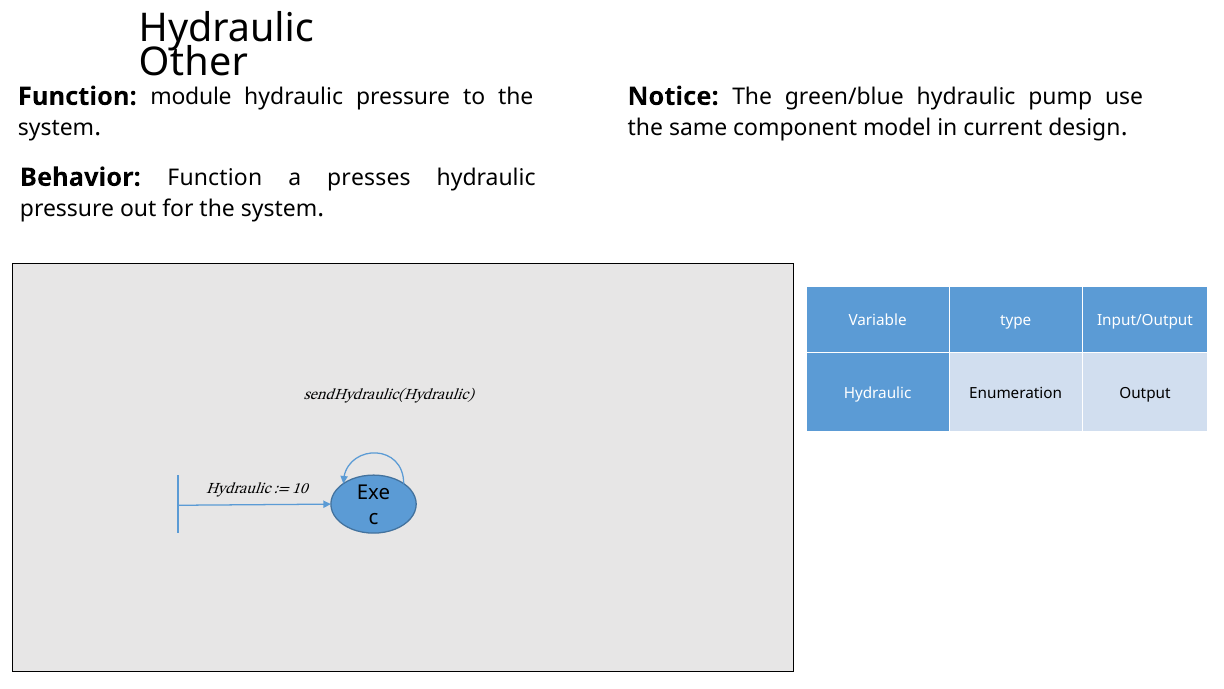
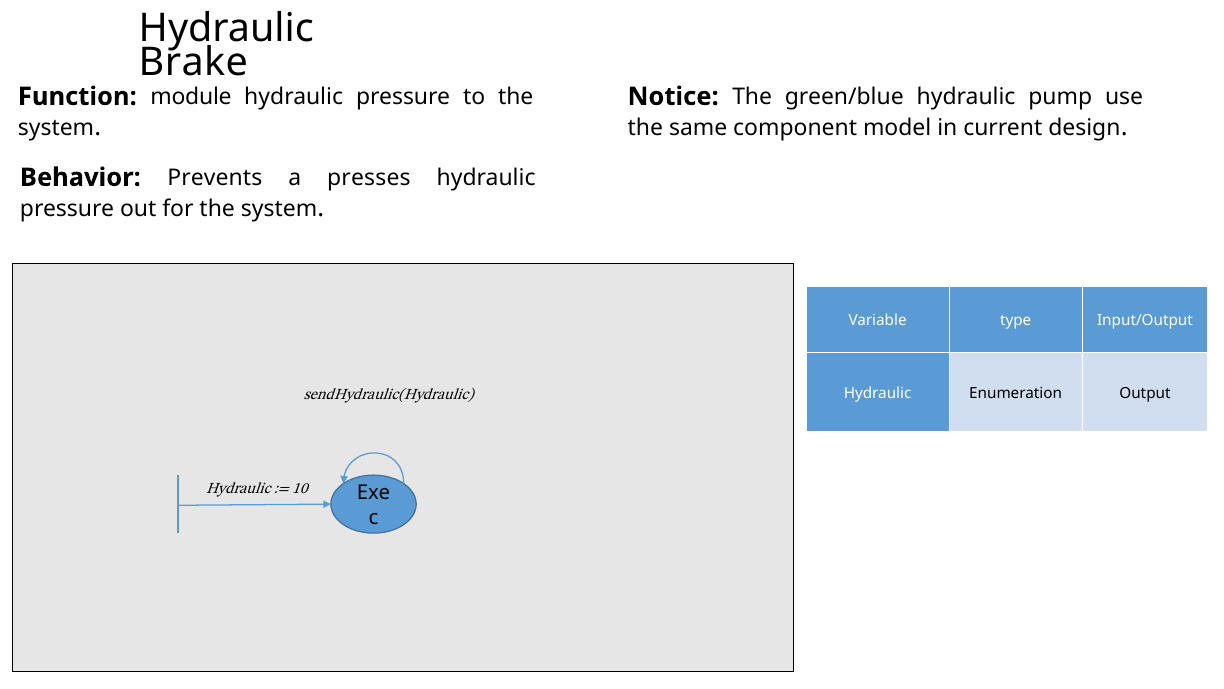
Other: Other -> Brake (193, 63)
Behavior Function: Function -> Prevents (215, 178)
